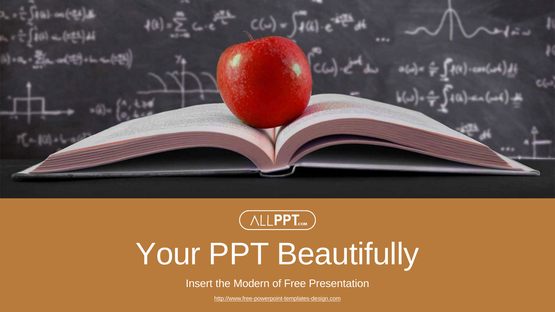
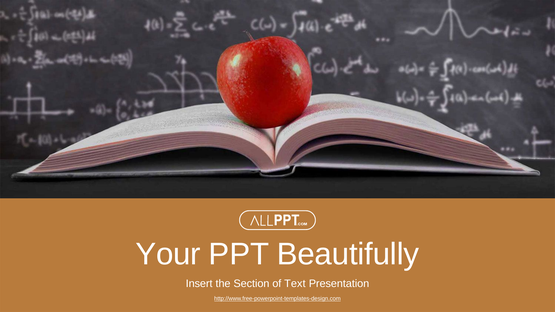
Modern: Modern -> Section (251, 284)
Free: Free -> Text (295, 284)
